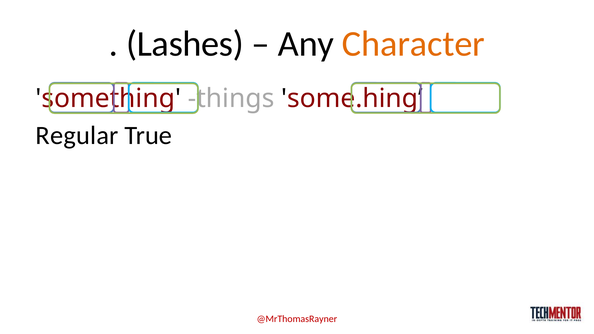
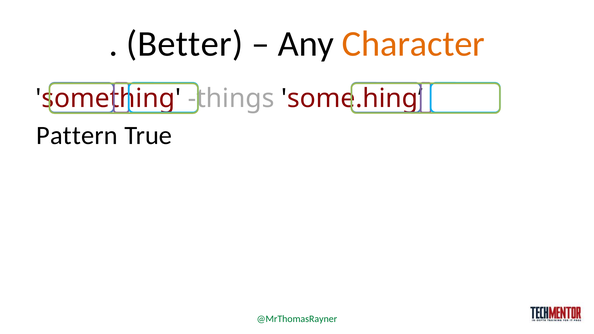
Lashes: Lashes -> Better (185, 44)
Regular: Regular -> Pattern (77, 136)
@MrThomasRayner colour: red -> green (297, 319)
